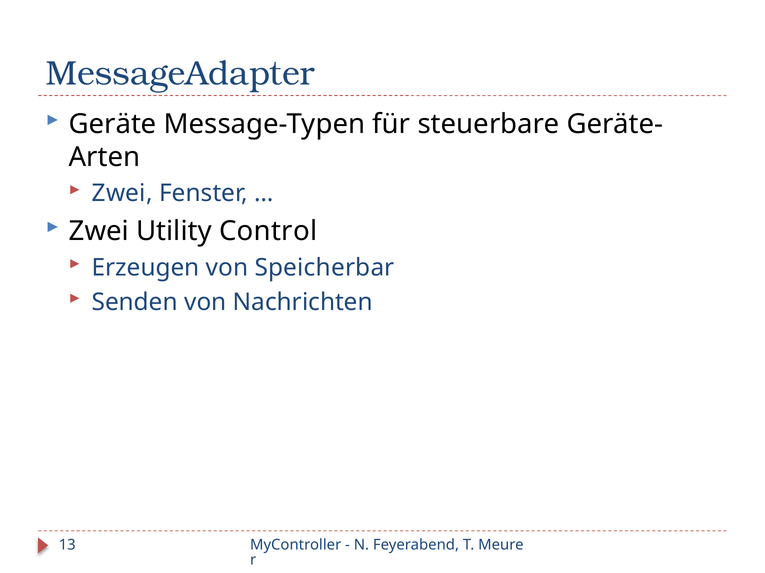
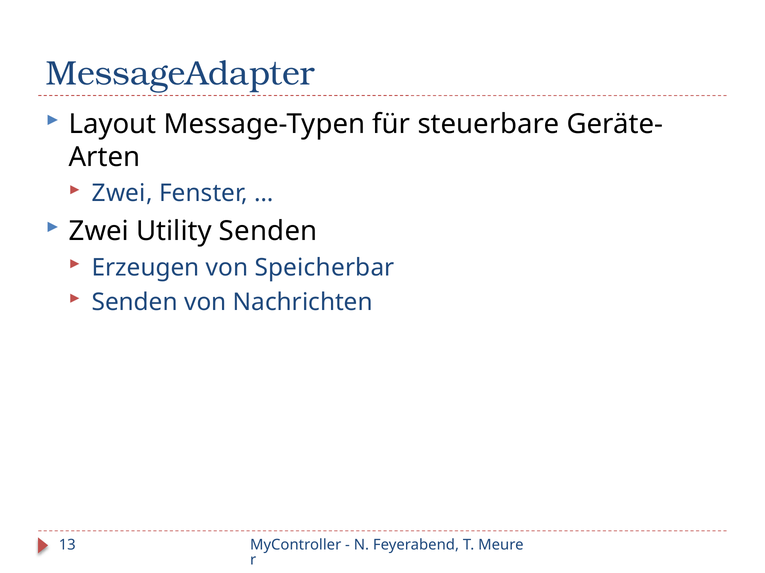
Geräte: Geräte -> Layout (113, 124)
Utility Control: Control -> Senden (268, 232)
